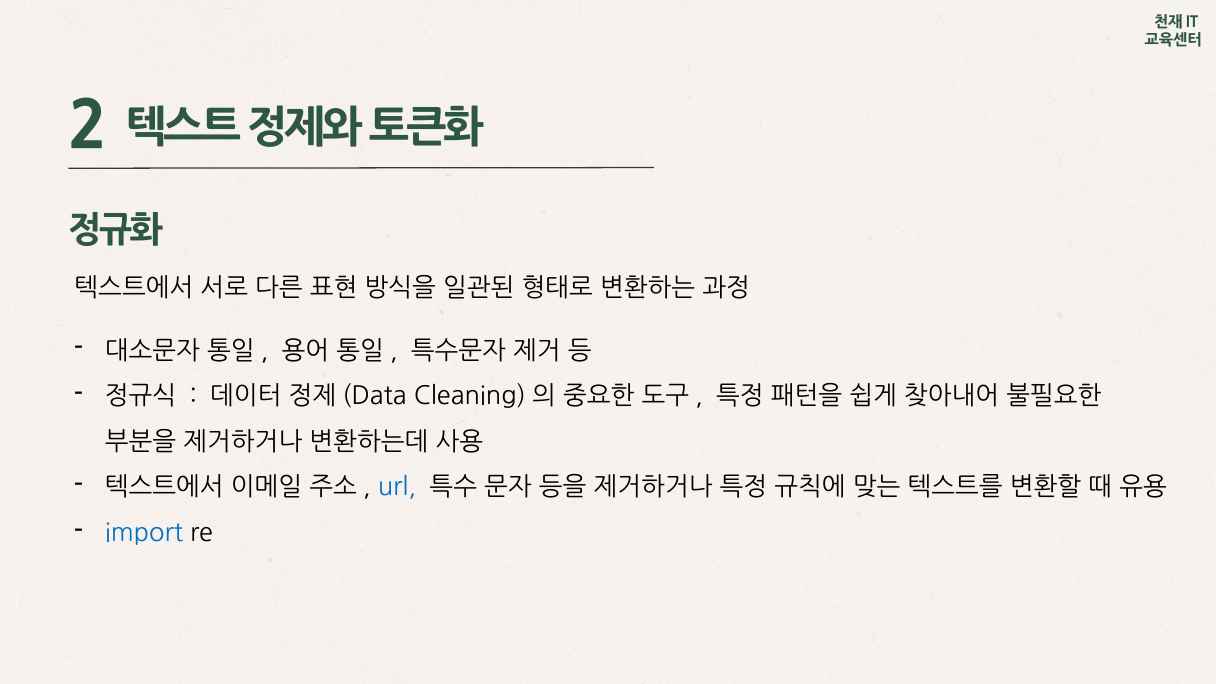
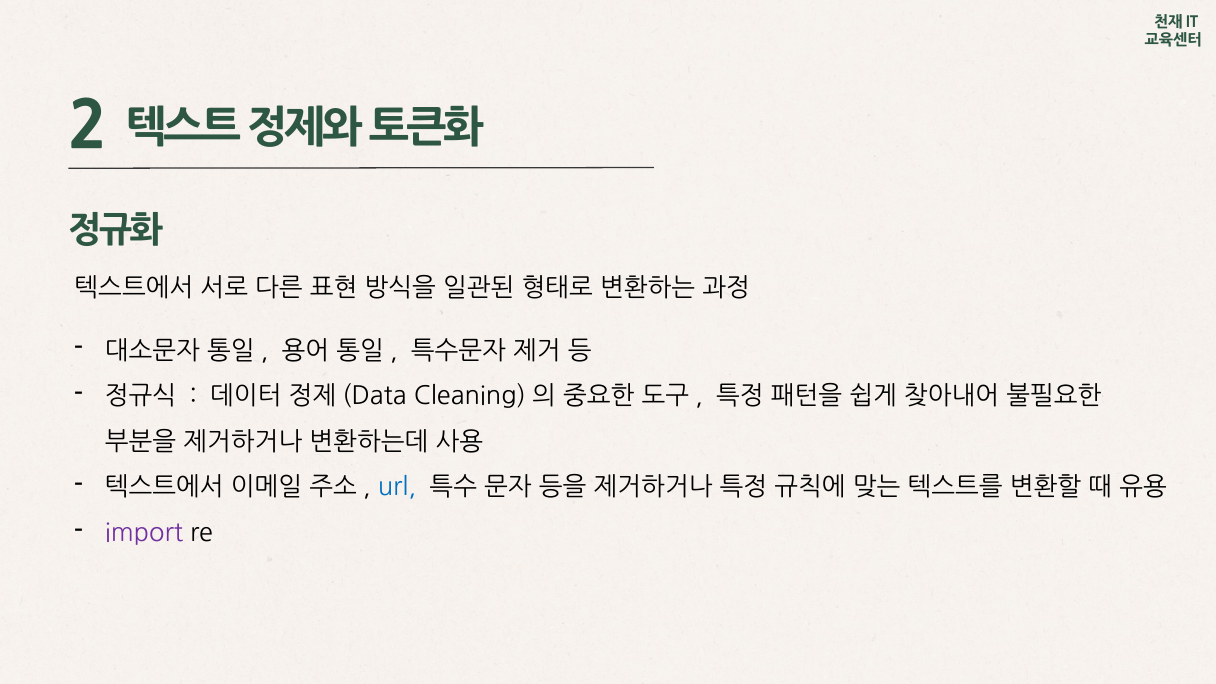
import colour: blue -> purple (144, 533)
